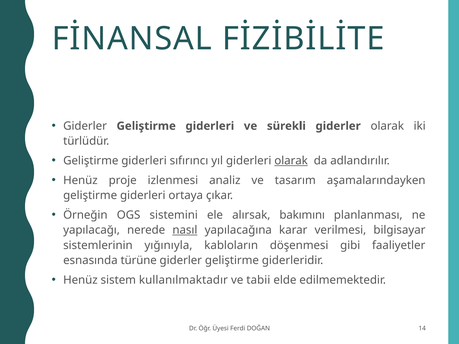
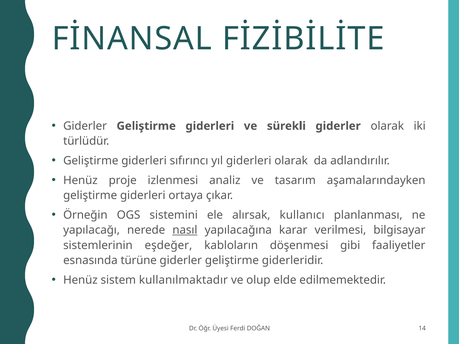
olarak underline: present -> none (291, 161)
bakımını: bakımını -> kullanıcı (302, 215)
yığınıyla: yığınıyla -> eşdeğer (168, 246)
tabii: tabii -> olup (258, 280)
